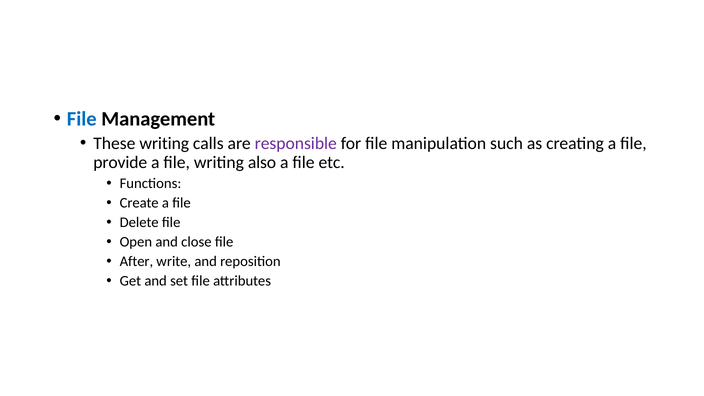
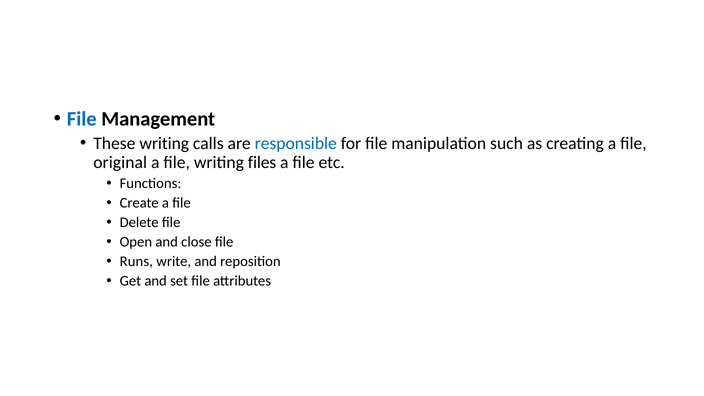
responsible colour: purple -> blue (296, 143)
provide: provide -> original (120, 162)
also: also -> files (262, 162)
After: After -> Runs (136, 261)
